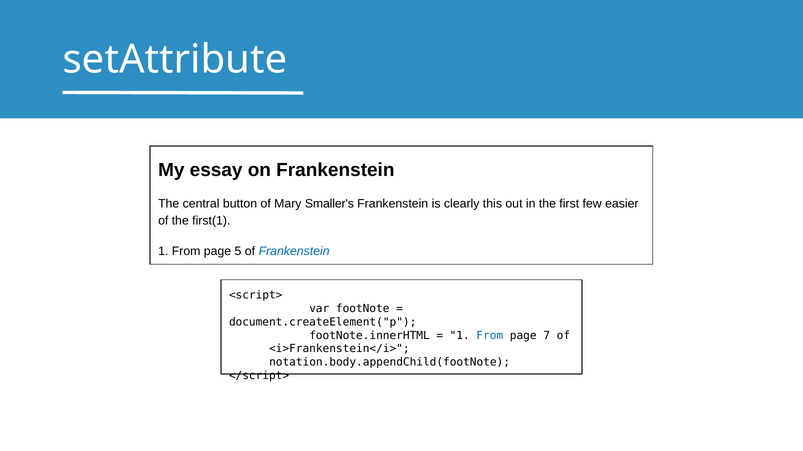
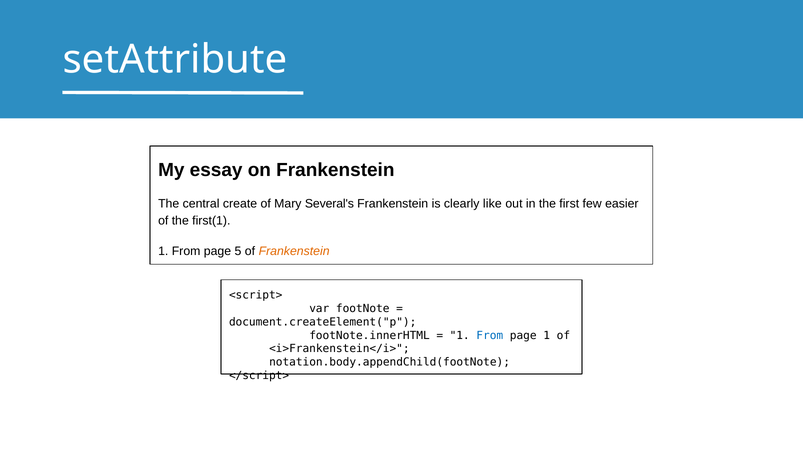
button: button -> create (240, 204)
Smaller's: Smaller's -> Several's (329, 204)
this: this -> like (492, 204)
Frankenstein colour: blue -> orange (294, 251)
page 7: 7 -> 1 (547, 336)
